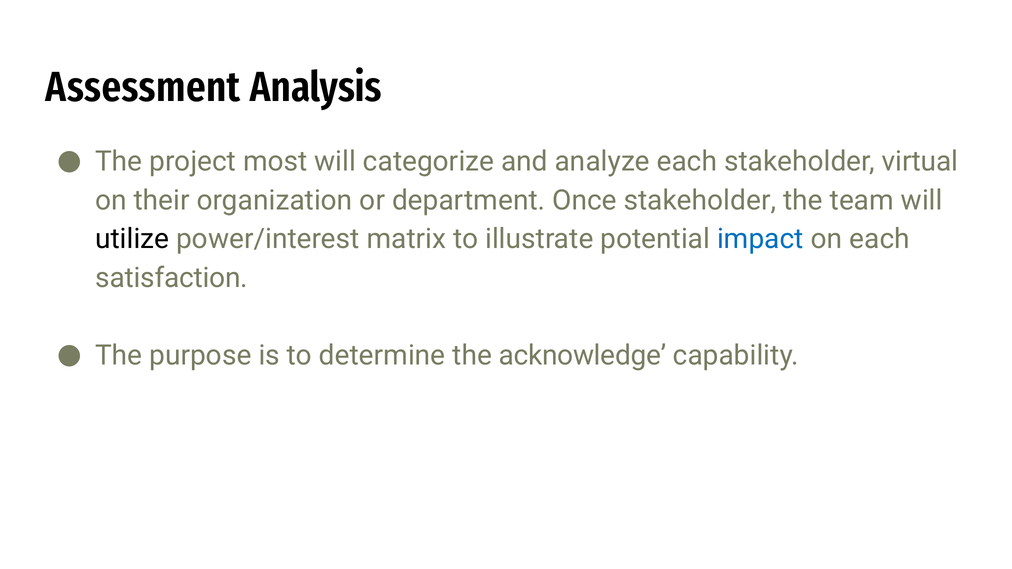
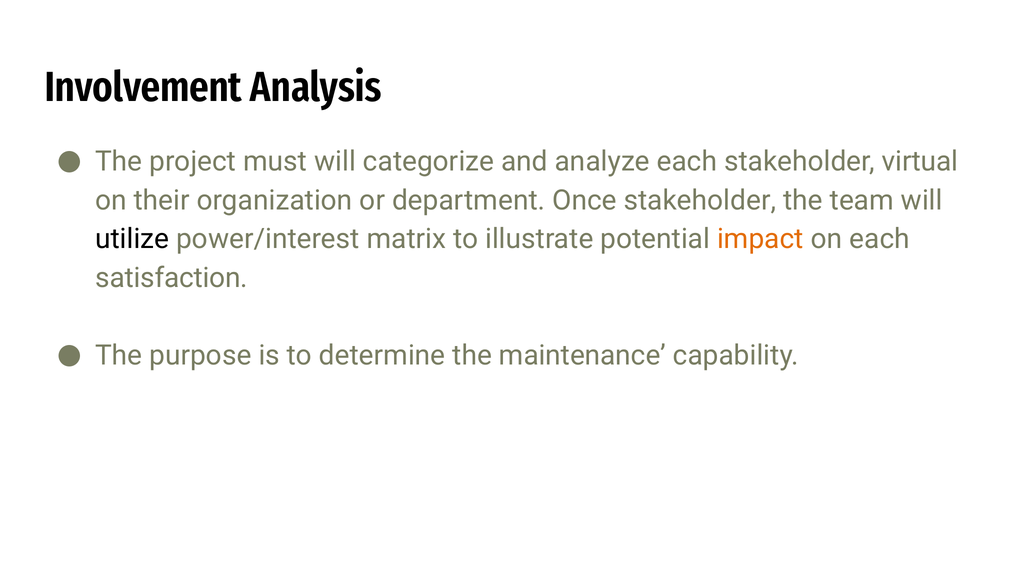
Assessment: Assessment -> Involvement (143, 88)
most: most -> must (275, 162)
impact colour: blue -> orange (760, 239)
acknowledge: acknowledge -> maintenance (582, 356)
